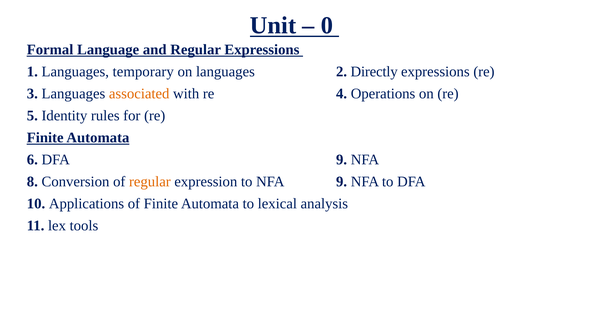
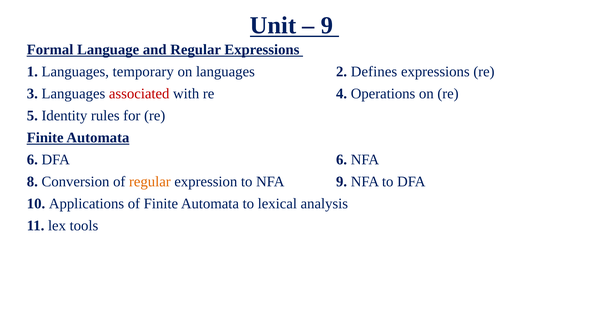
0: 0 -> 9 (327, 25)
Directly: Directly -> Defines (374, 72)
associated colour: orange -> red (139, 94)
DFA 9: 9 -> 6 (342, 160)
